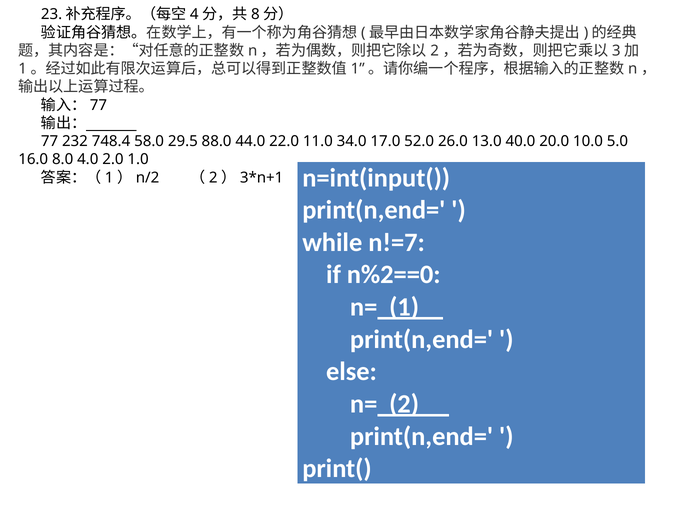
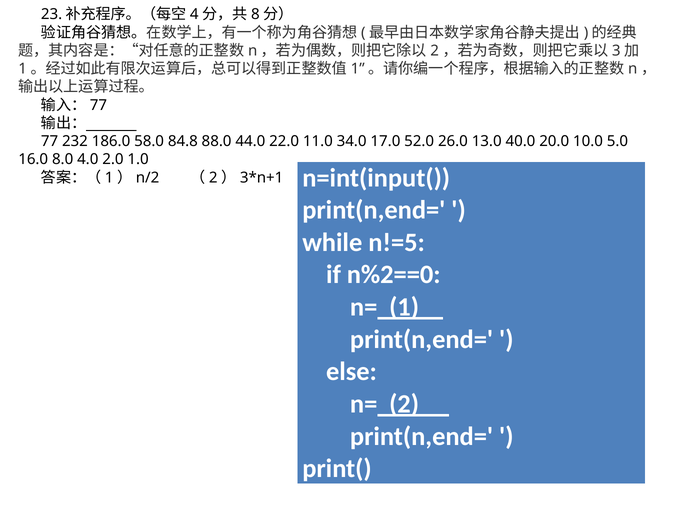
748.4: 748.4 -> 186.0 (111, 141)
29.5: 29.5 -> 84.8 (183, 141)
n!=7: n!=7 -> n!=5 (397, 242)
